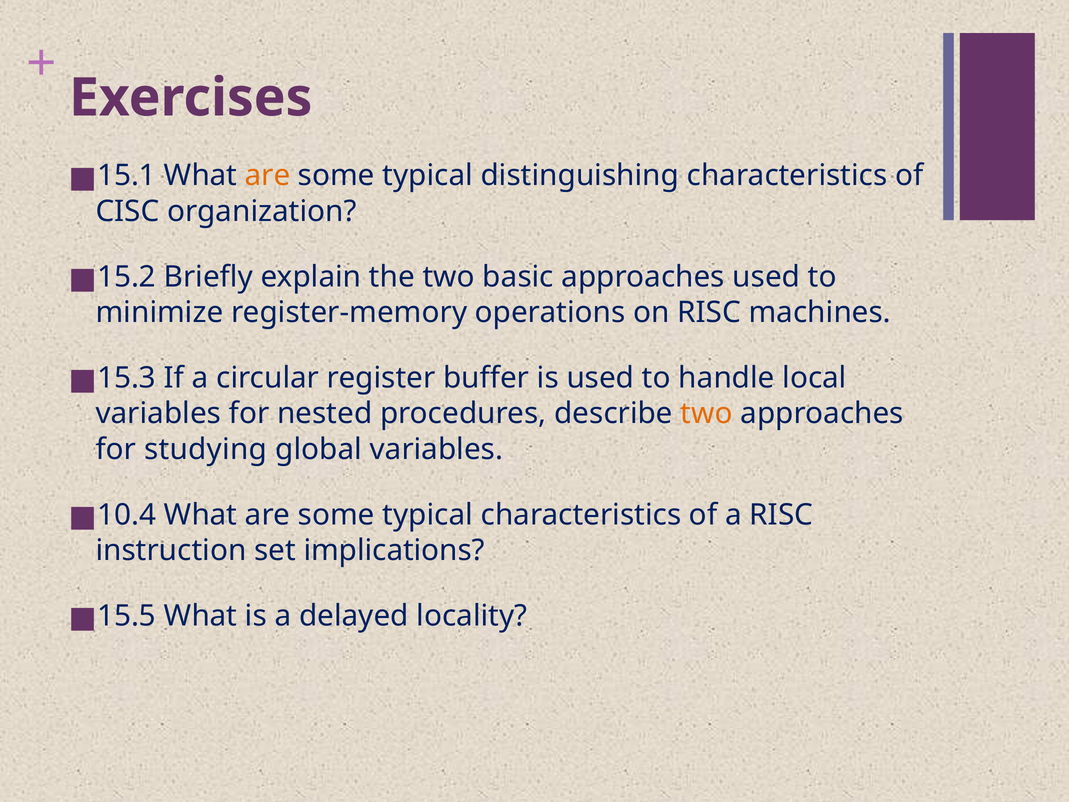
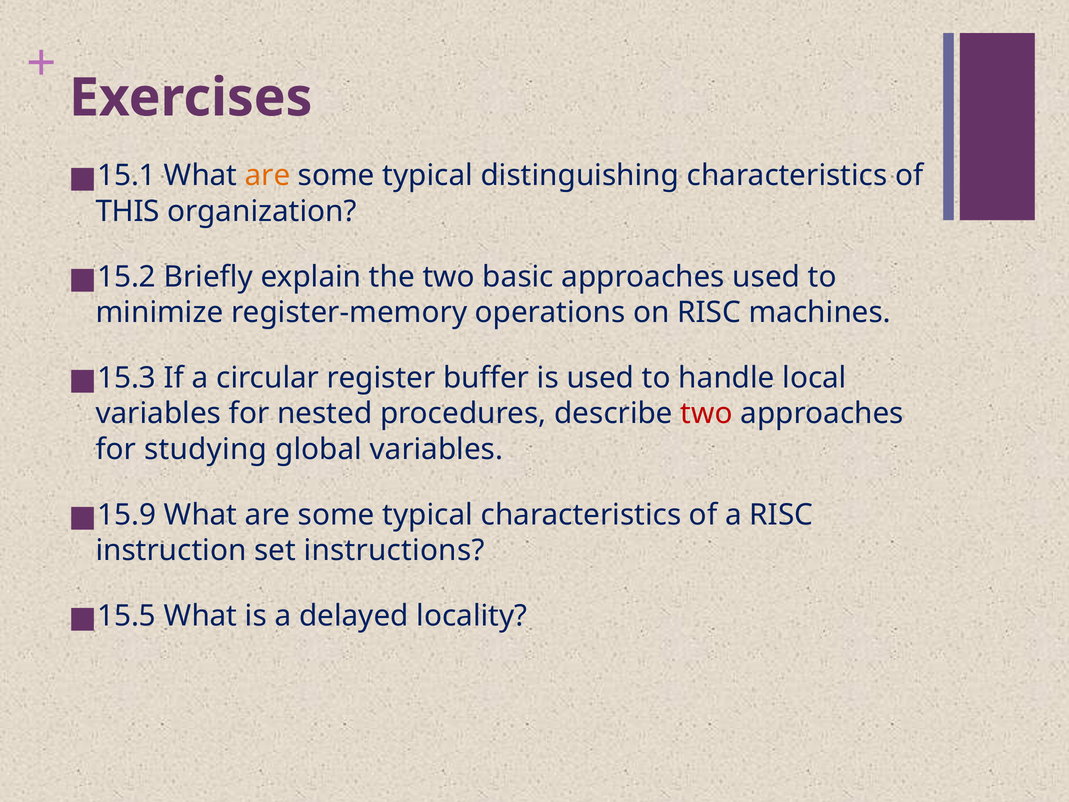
CISC: CISC -> THIS (128, 211)
two colour: orange -> red (707, 414)
10.4: 10.4 -> 15.9 (127, 515)
implications: implications -> instructions (394, 550)
